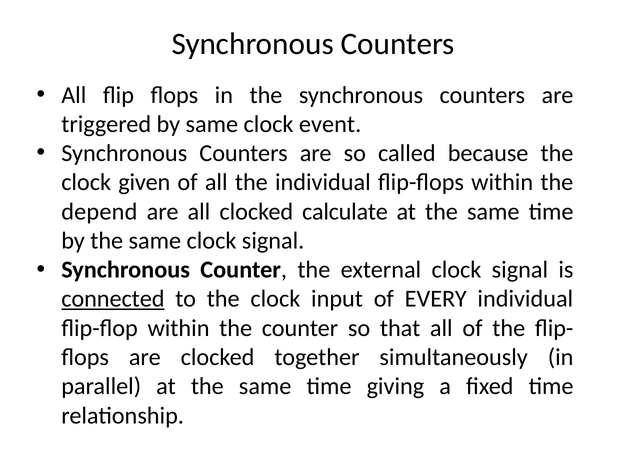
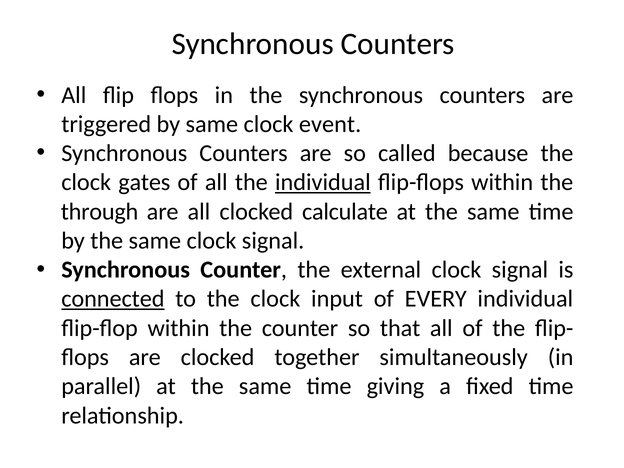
given: given -> gates (144, 182)
individual underline: none -> present (323, 182)
depend: depend -> through (100, 212)
